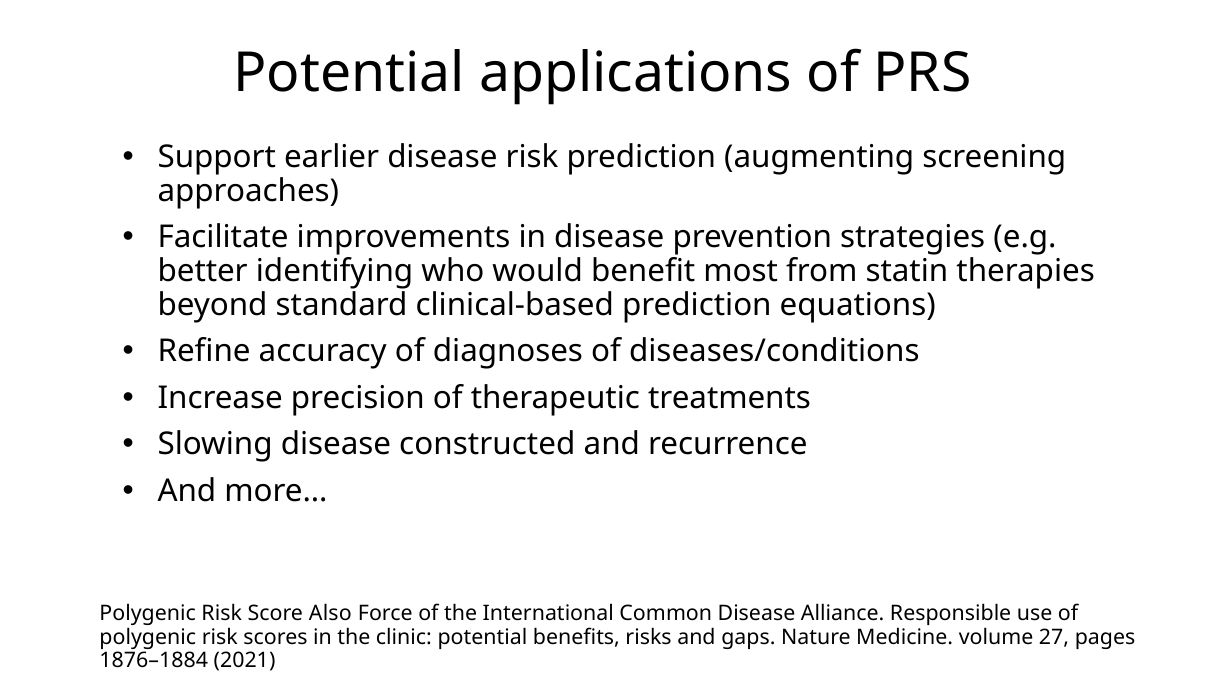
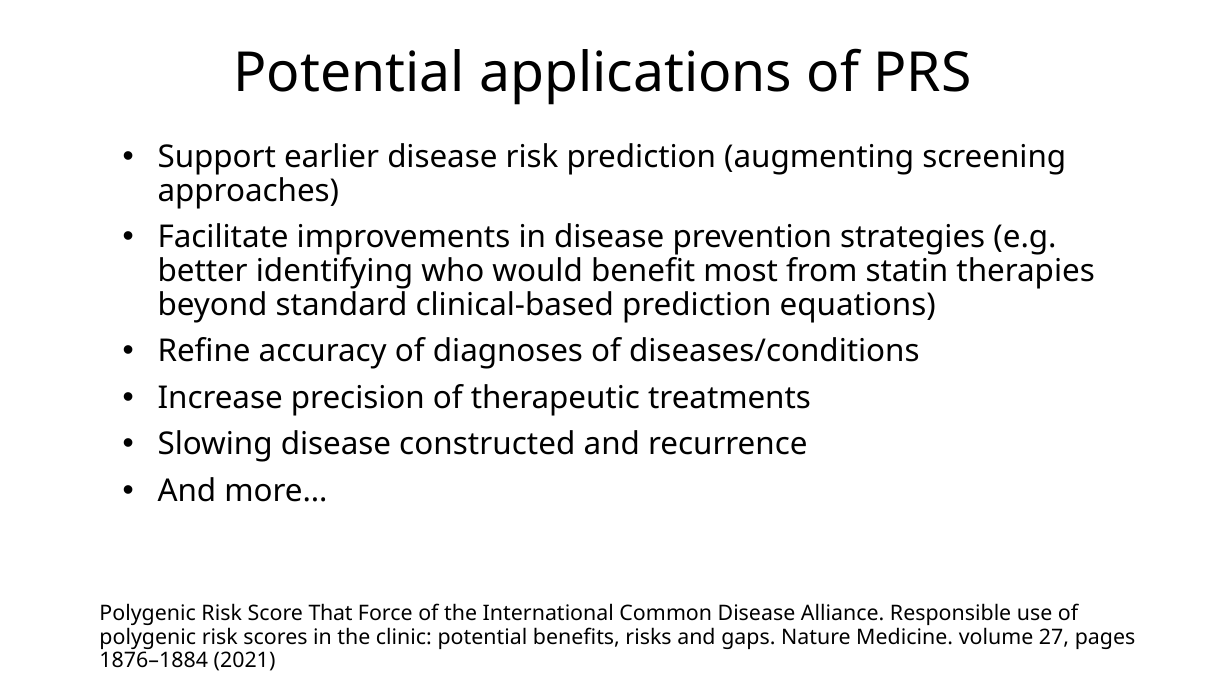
Also: Also -> That (331, 614)
